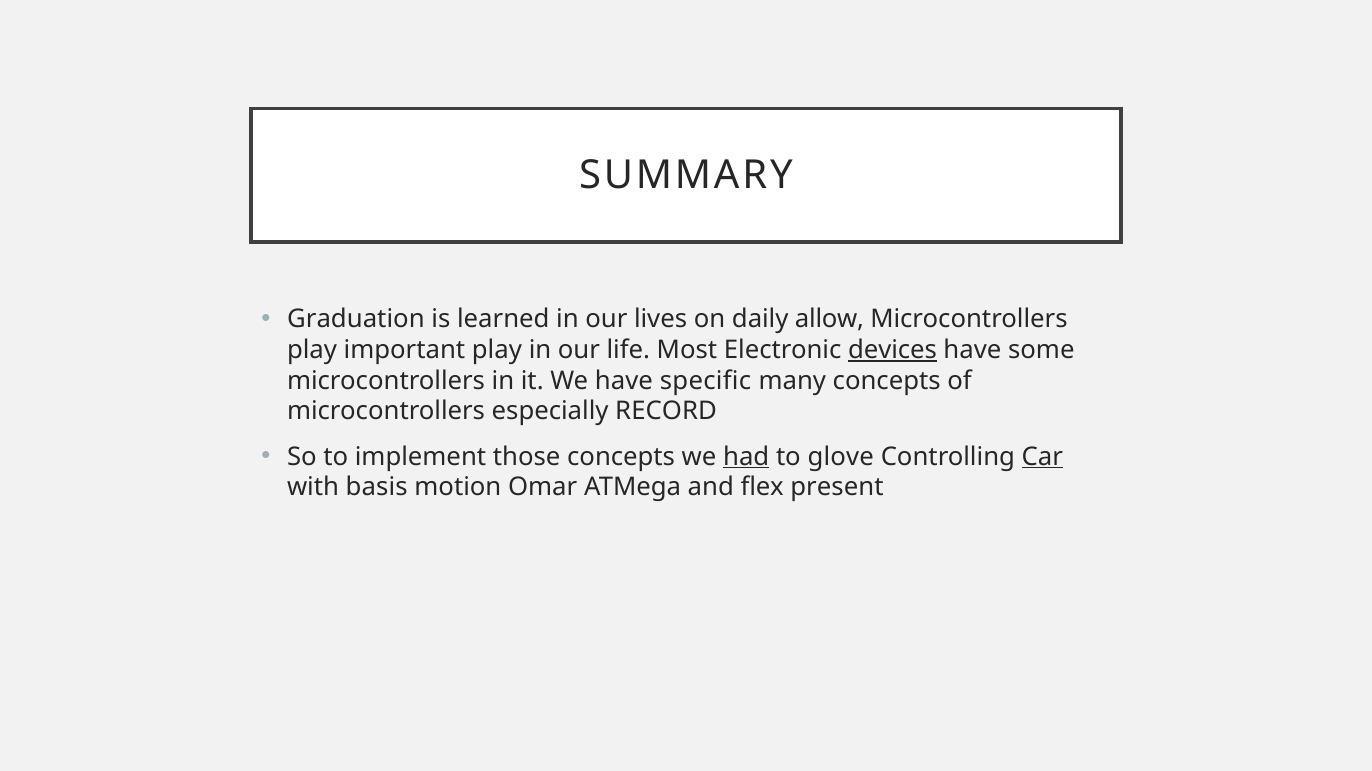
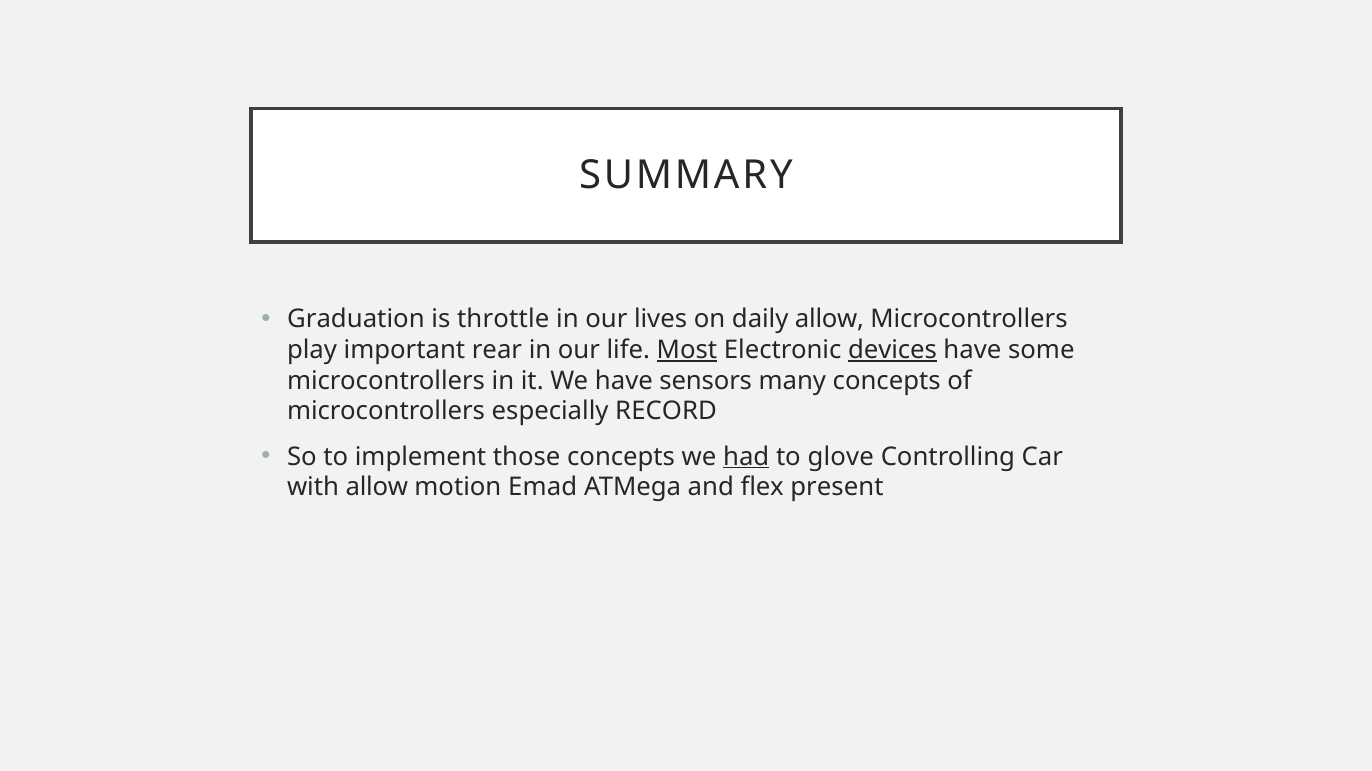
learned: learned -> throttle (503, 319)
important play: play -> rear (497, 350)
Most underline: none -> present (687, 350)
specific: specific -> sensors (706, 381)
Car underline: present -> none (1042, 457)
with basis: basis -> allow (377, 488)
Omar: Omar -> Emad (543, 488)
